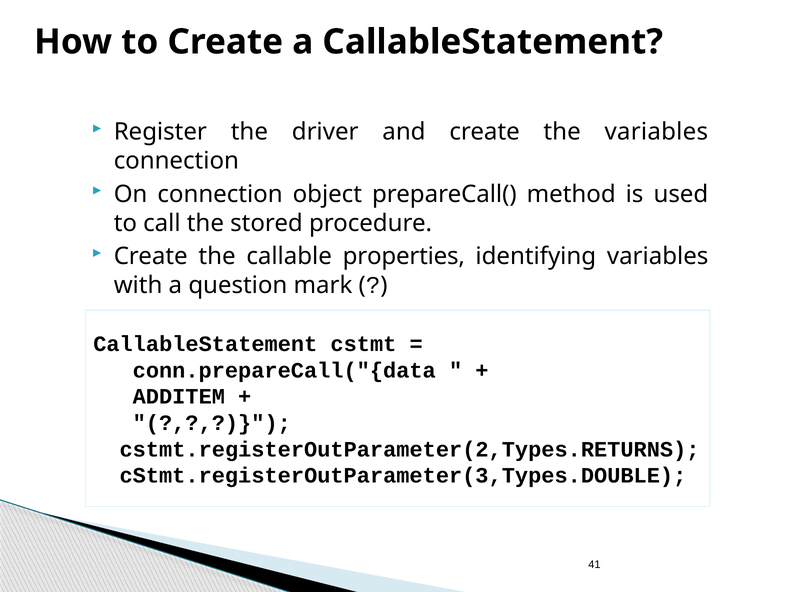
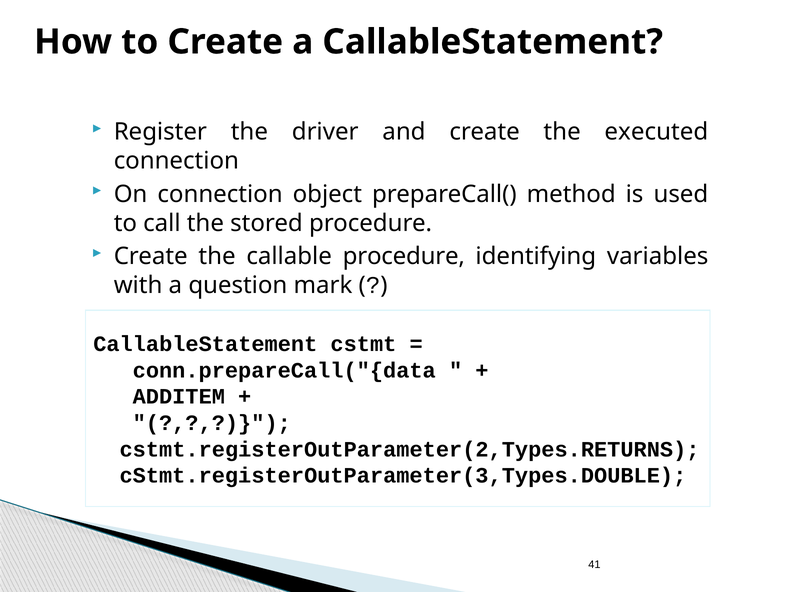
the variables: variables -> executed (656, 132)
callable properties: properties -> procedure (404, 256)
